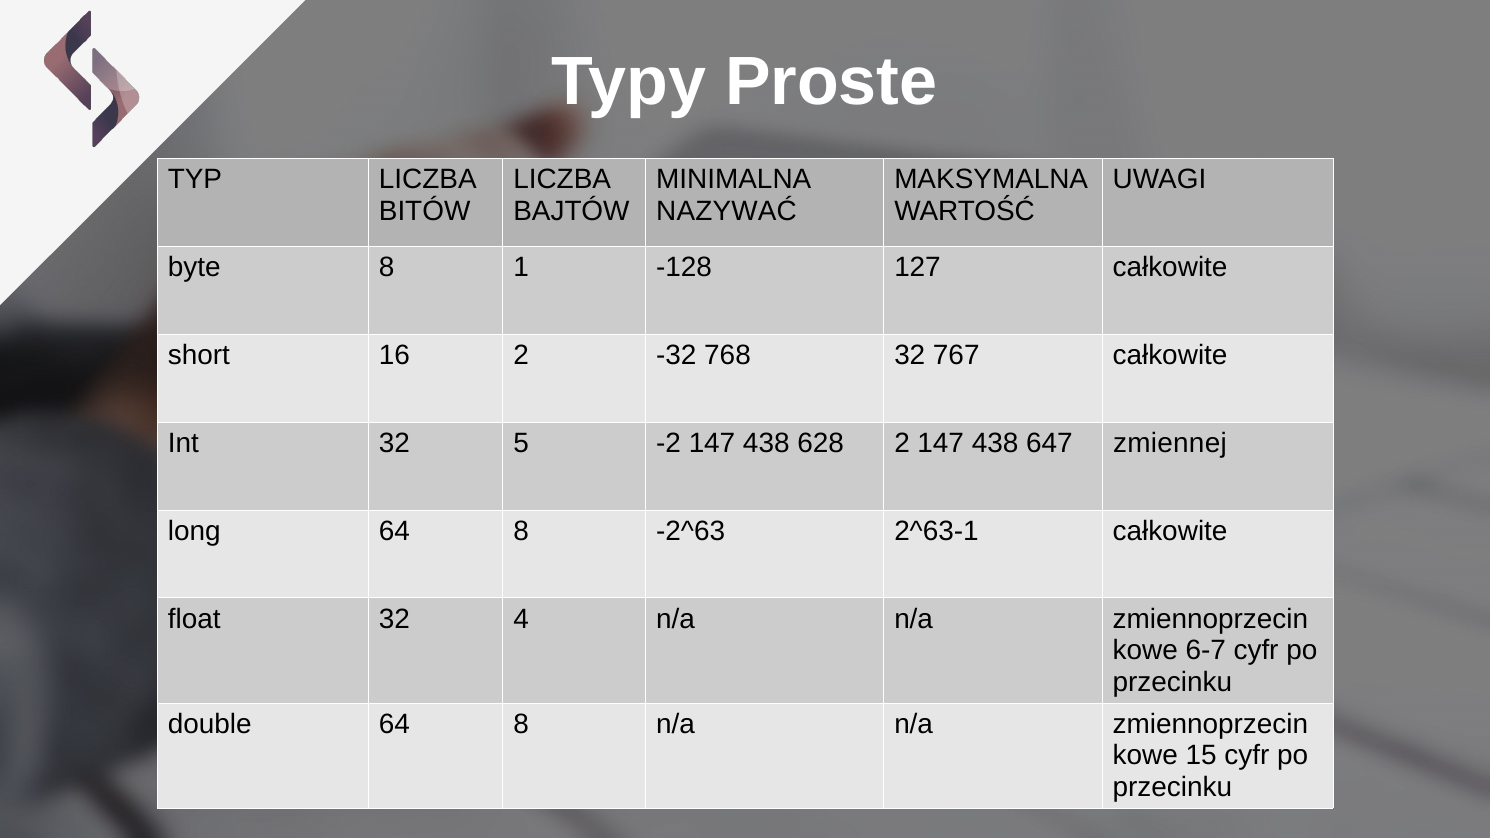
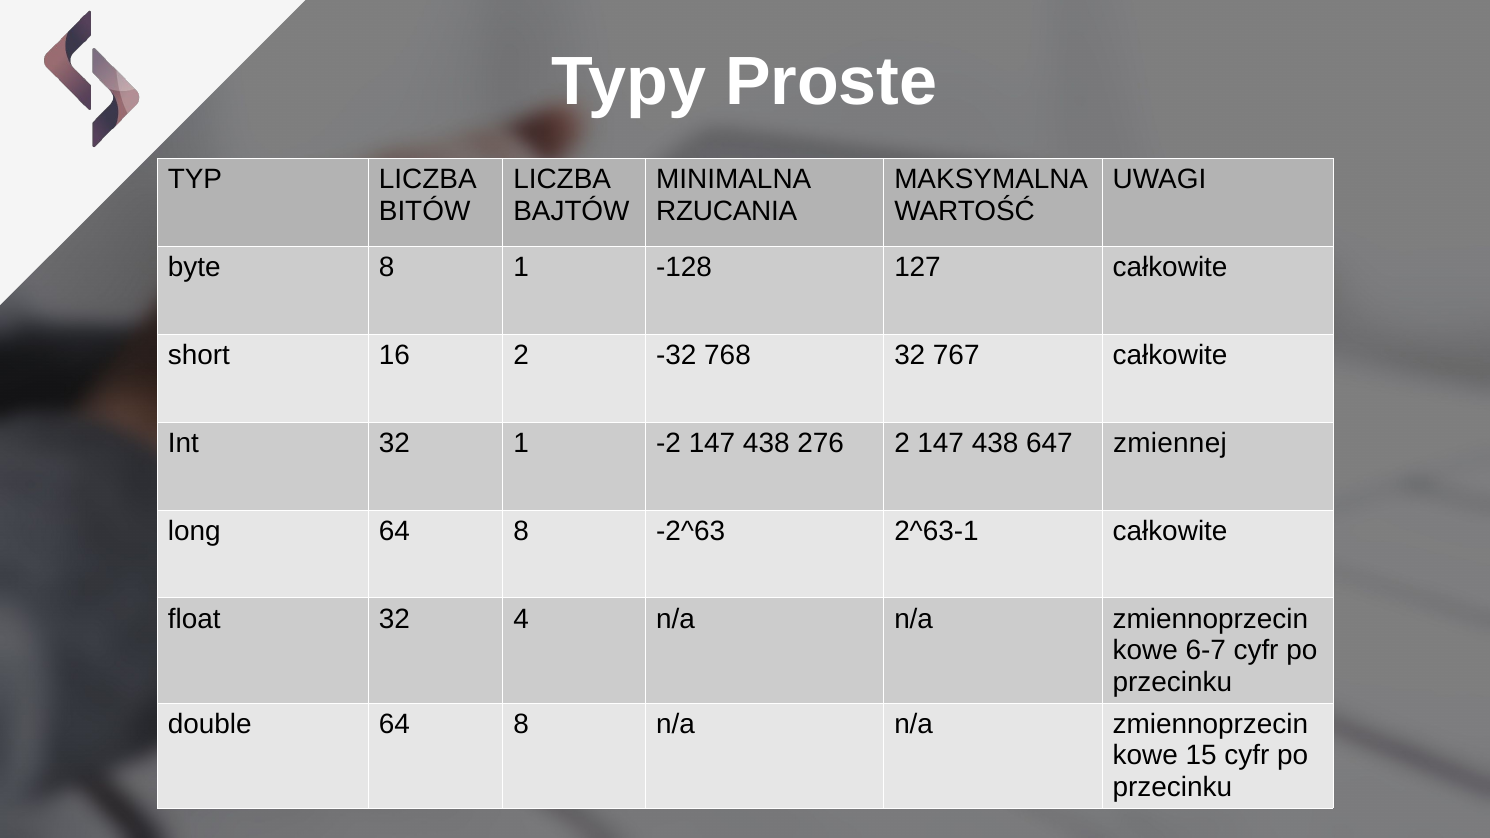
NAZYWAĆ: NAZYWAĆ -> RZUCANIA (727, 211)
32 5: 5 -> 1 (521, 443)
628: 628 -> 276 (821, 443)
